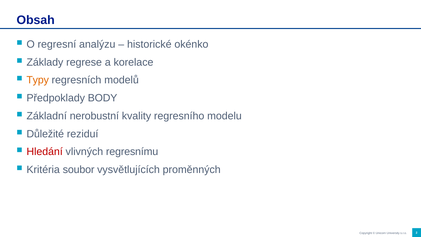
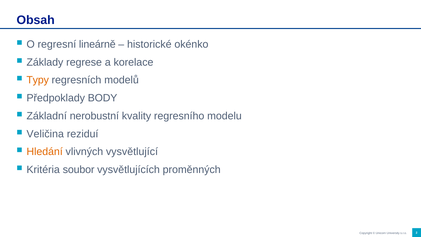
analýzu: analýzu -> lineárně (97, 44)
Důležité: Důležité -> Veličina (45, 134)
Hledání colour: red -> orange (45, 152)
regresnímu: regresnímu -> vysvětlující (132, 152)
